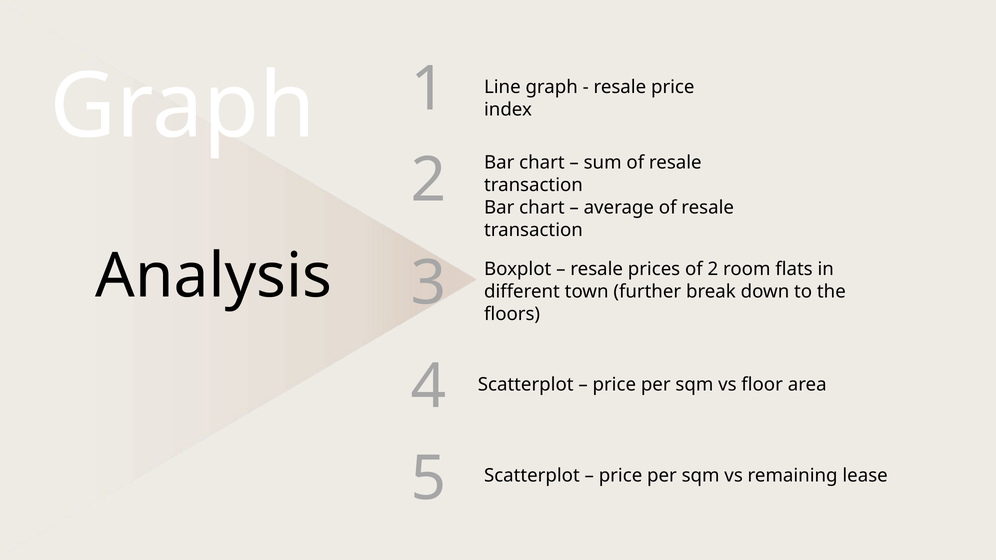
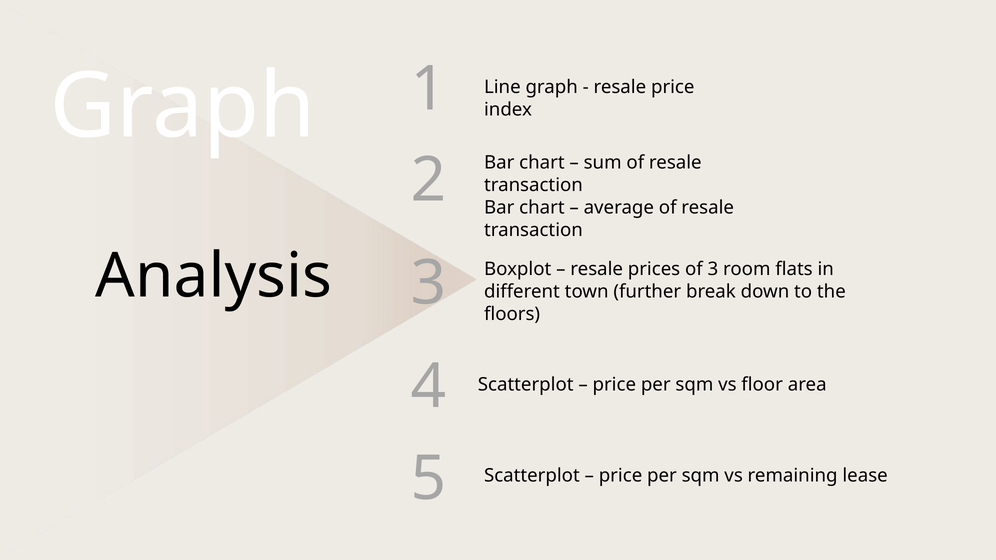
of 2: 2 -> 3 (713, 269)
